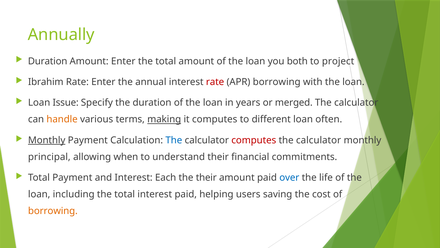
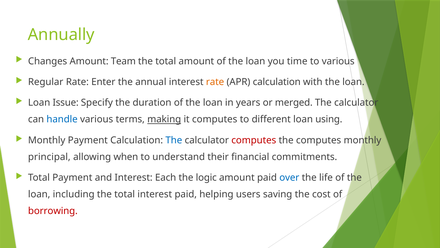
Duration: Duration -> Changes (48, 61)
Amount Enter: Enter -> Team (123, 61)
both: both -> time (297, 61)
to project: project -> various (338, 61)
Ibrahim: Ibrahim -> Regular (46, 82)
rate colour: red -> orange (215, 82)
APR borrowing: borrowing -> calculation (277, 82)
handle colour: orange -> blue (62, 119)
often: often -> using (329, 119)
Monthly underline: present -> none (47, 140)
calculator: calculator -> computes (319, 140)
the their: their -> logic (206, 177)
borrowing colour: orange -> red (53, 211)
